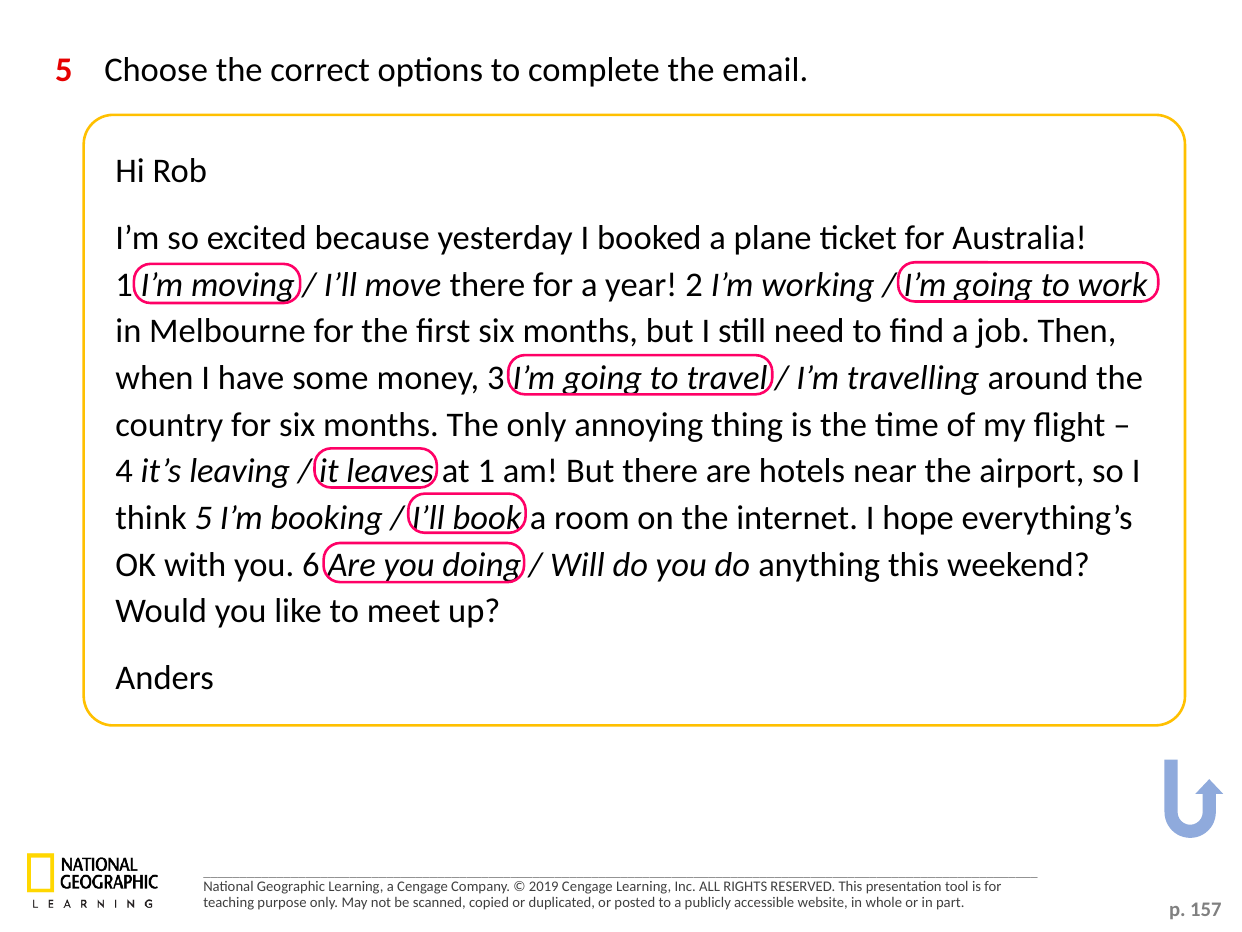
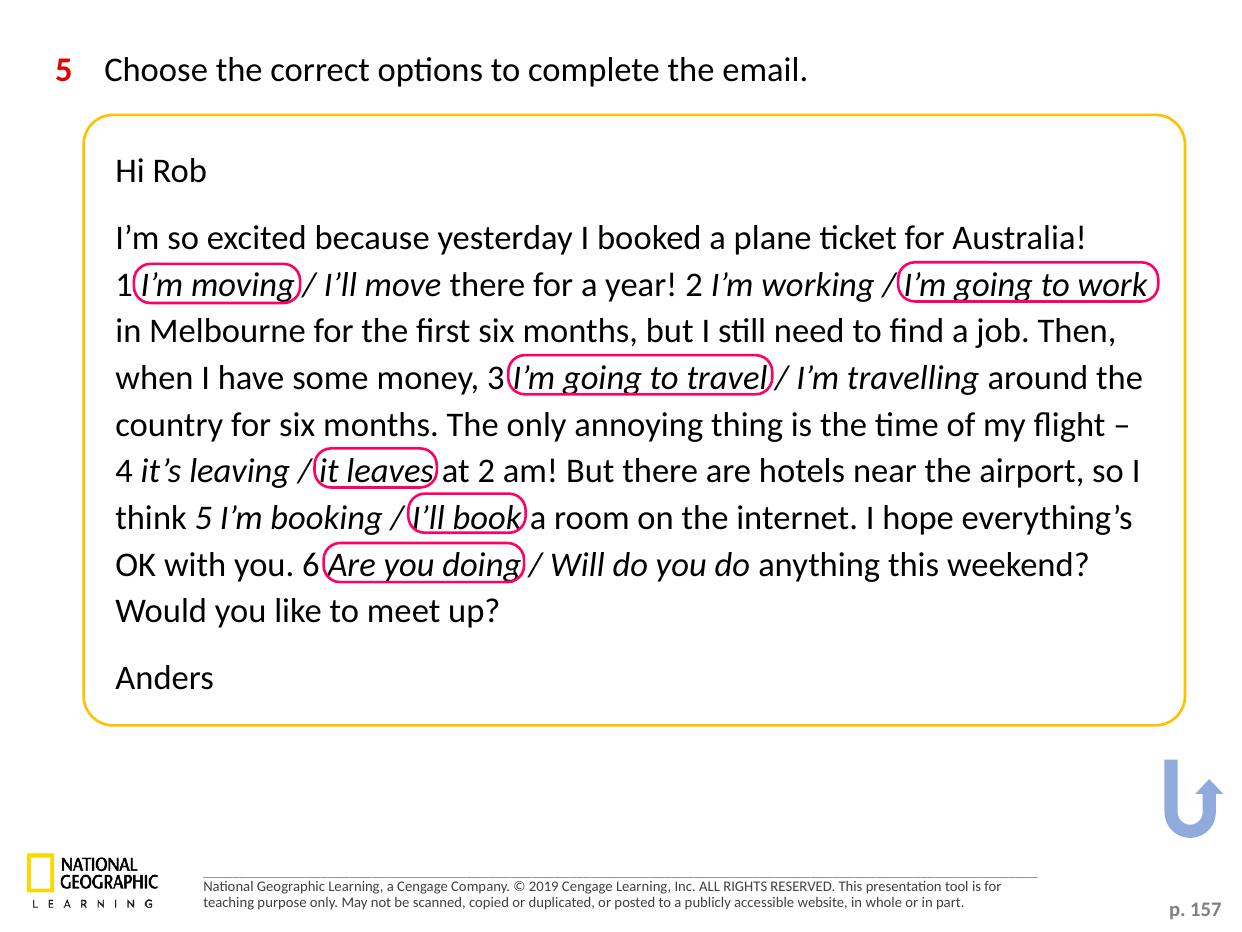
at 1: 1 -> 2 (486, 471)
